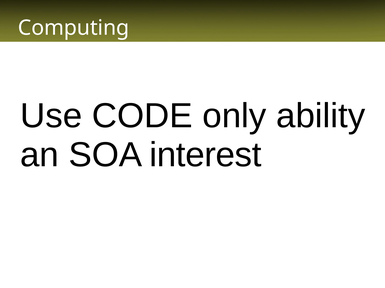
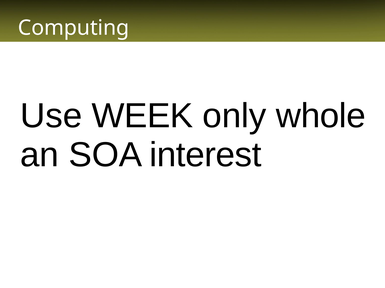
CODE: CODE -> WEEK (142, 116)
ability: ability -> whole (321, 116)
